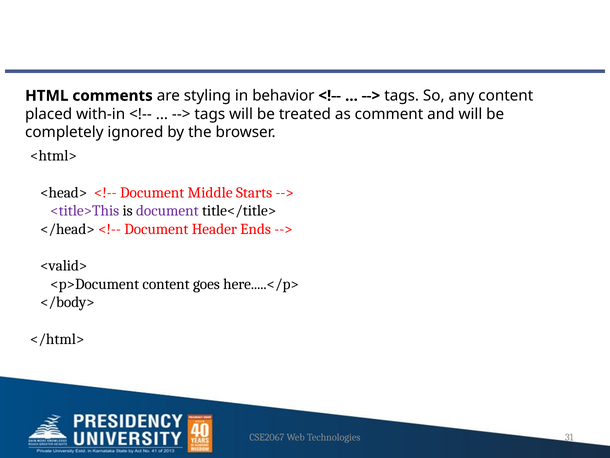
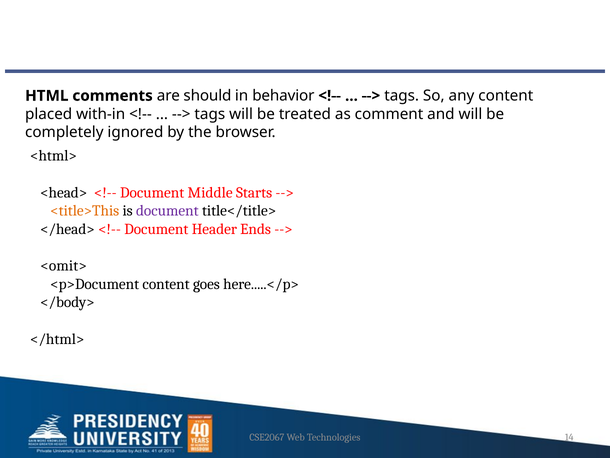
styling: styling -> should (207, 96)
<title>This colour: purple -> orange (85, 211)
<valid>: <valid> -> <omit> (64, 266)
31: 31 -> 14 (569, 437)
